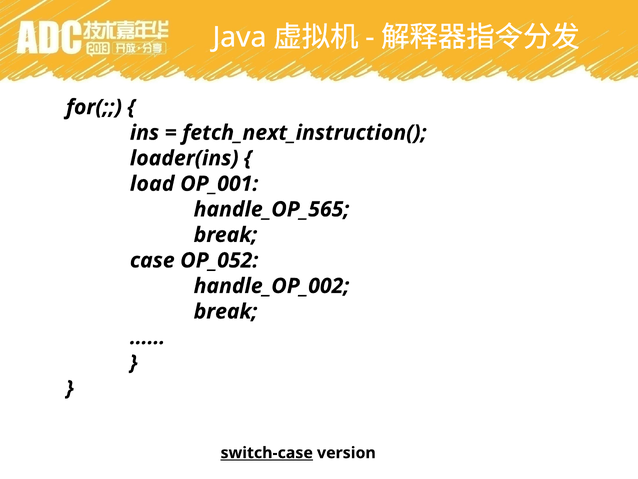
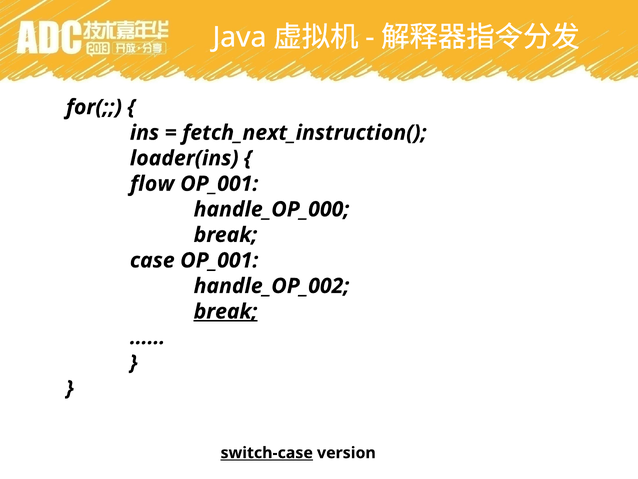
load: load -> flow (152, 184)
handle_OP_565: handle_OP_565 -> handle_OP_000 (272, 209)
case OP_052: OP_052 -> OP_001 (219, 260)
break underline: none -> present (226, 311)
